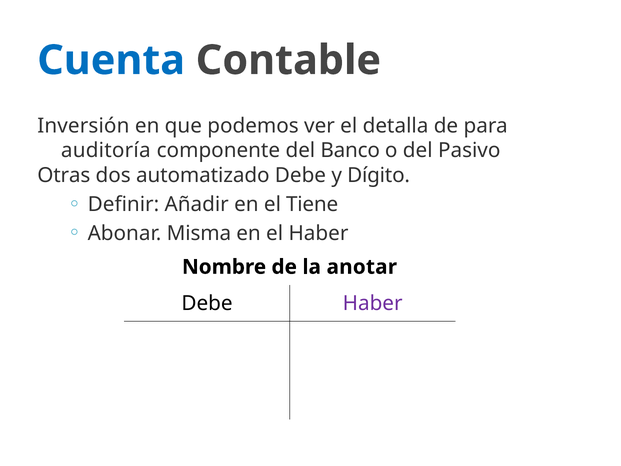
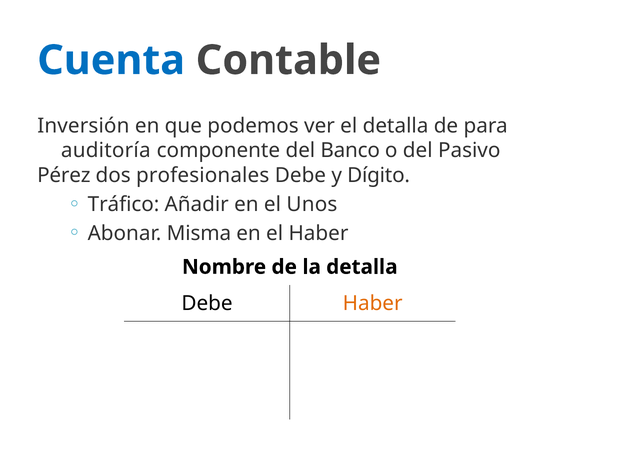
Otras: Otras -> Pérez (64, 175)
automatizado: automatizado -> profesionales (203, 175)
Definir: Definir -> Tráfico (124, 204)
Tiene: Tiene -> Unos (312, 204)
la anotar: anotar -> detalla (362, 267)
Haber colour: purple -> orange (373, 303)
